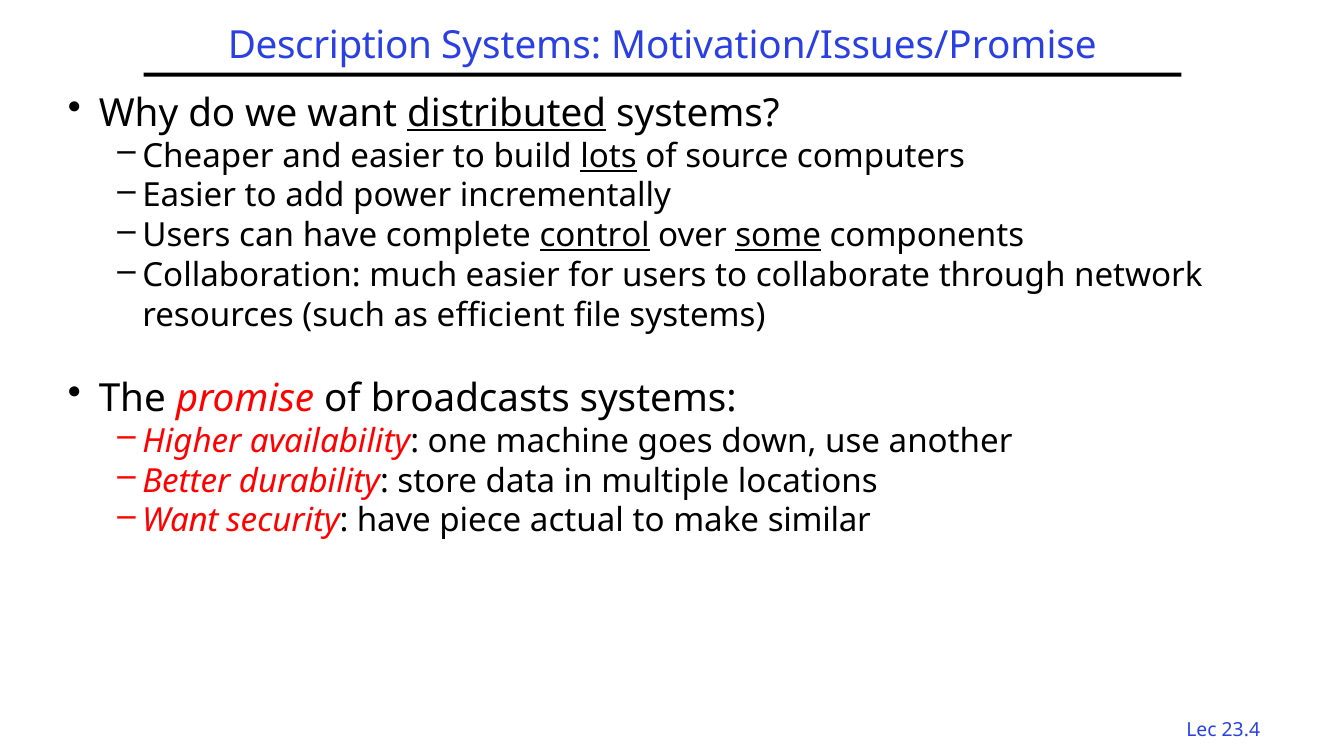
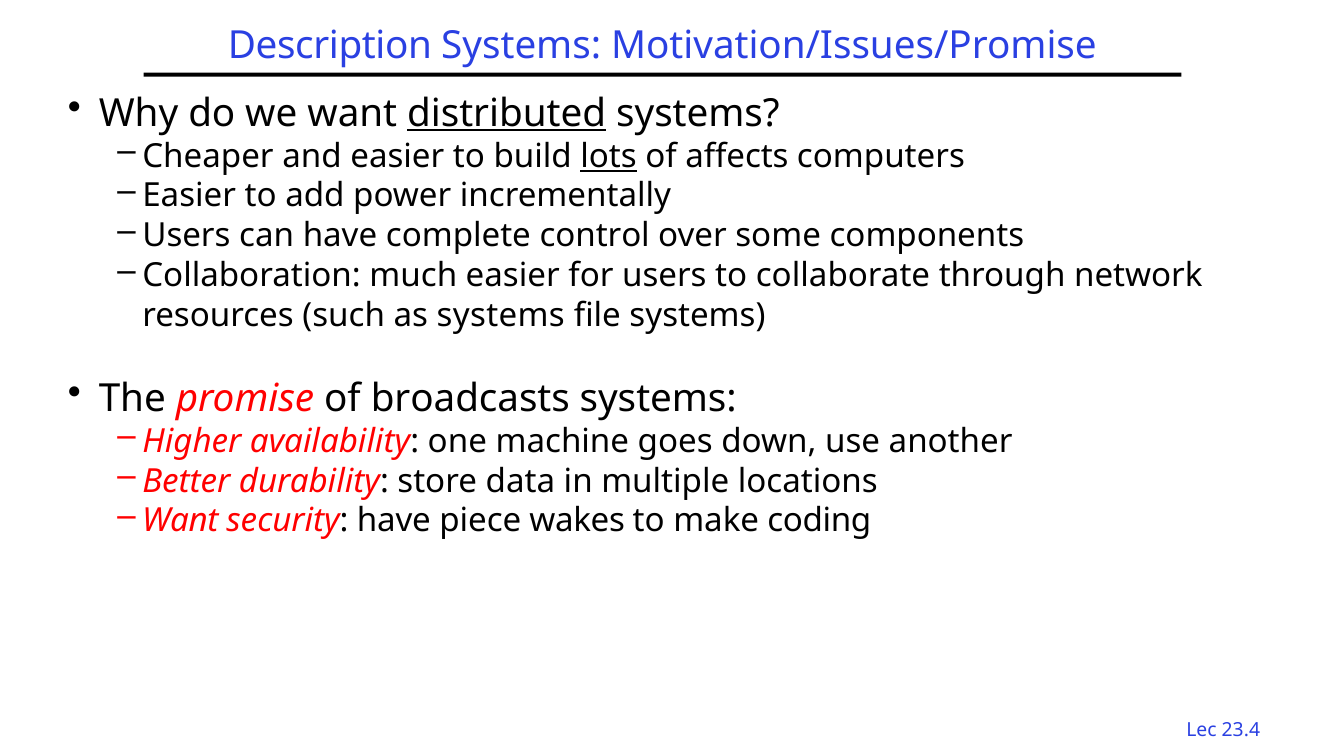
source: source -> affects (737, 156)
control underline: present -> none (595, 236)
some underline: present -> none (778, 236)
as efficient: efficient -> systems (501, 315)
actual: actual -> wakes (577, 520)
similar: similar -> coding (819, 520)
